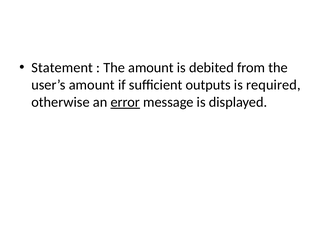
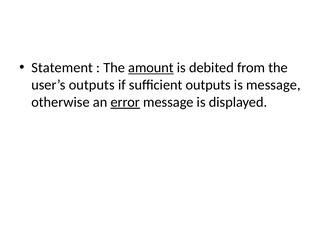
amount underline: none -> present (151, 68)
user’s amount: amount -> outputs (92, 85)
is required: required -> message (273, 85)
